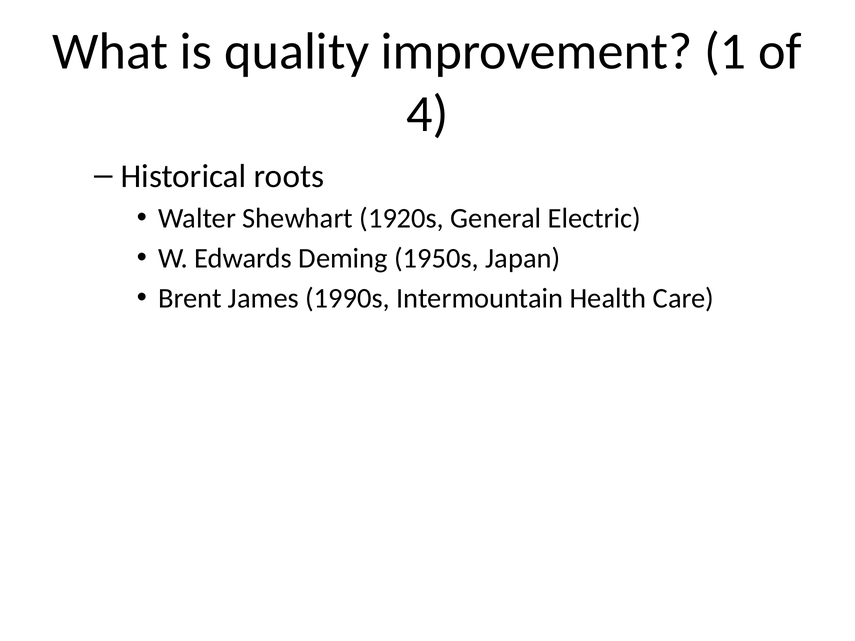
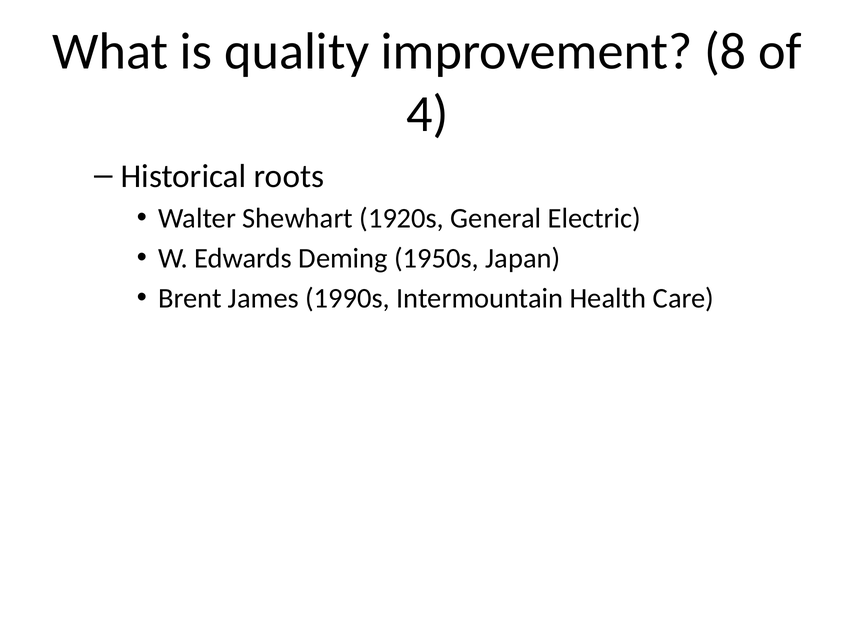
1: 1 -> 8 (725, 51)
